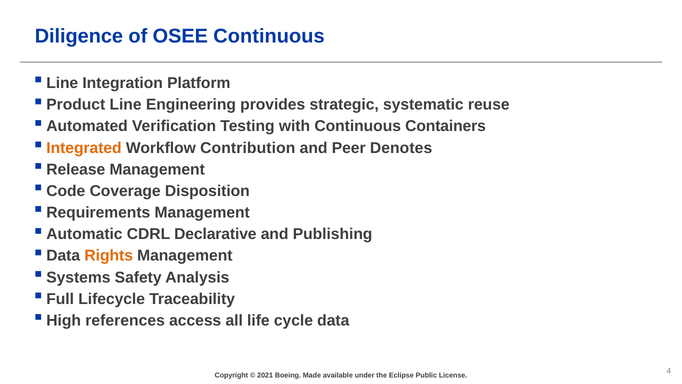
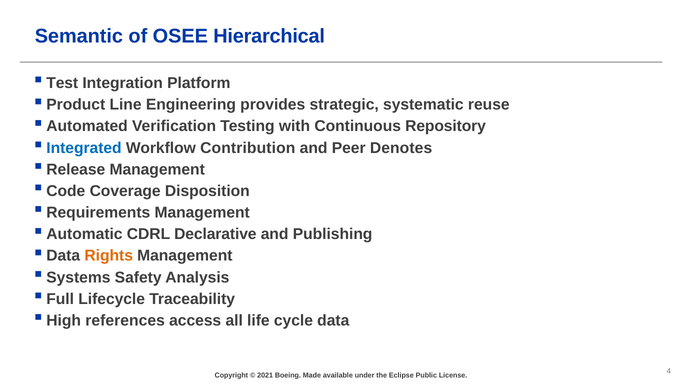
Diligence: Diligence -> Semantic (79, 36)
OSEE Continuous: Continuous -> Hierarchical (269, 36)
Line: Line -> Test (62, 83)
Containers: Containers -> Repository (446, 126)
Integrated colour: orange -> blue (84, 148)
